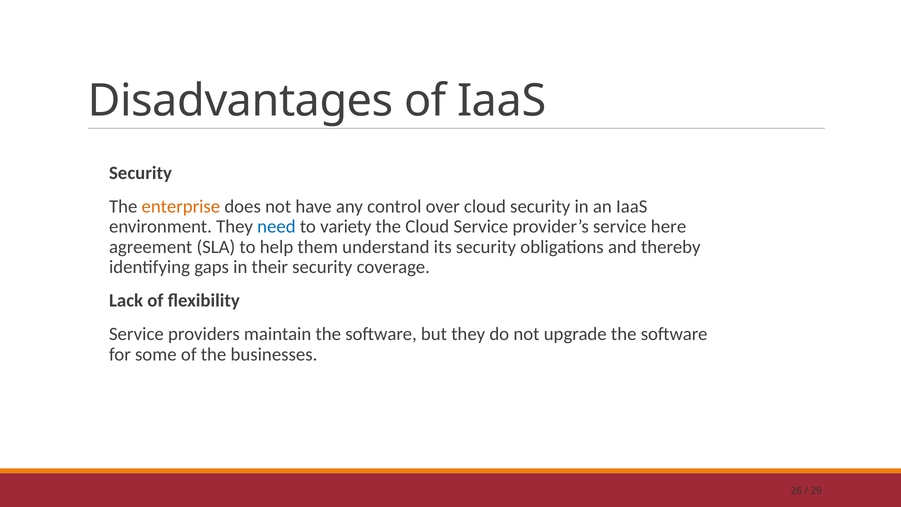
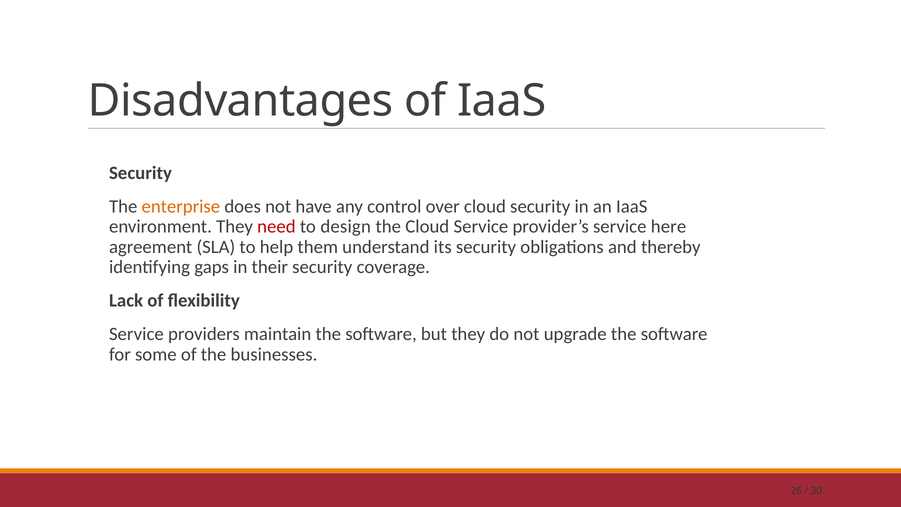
need colour: blue -> red (276, 227)
variety: variety -> design (346, 227)
29: 29 -> 30 (816, 491)
